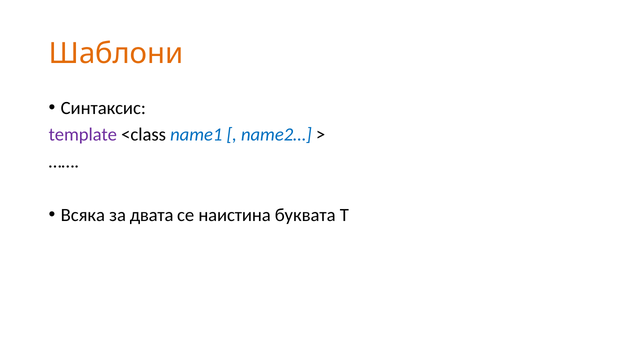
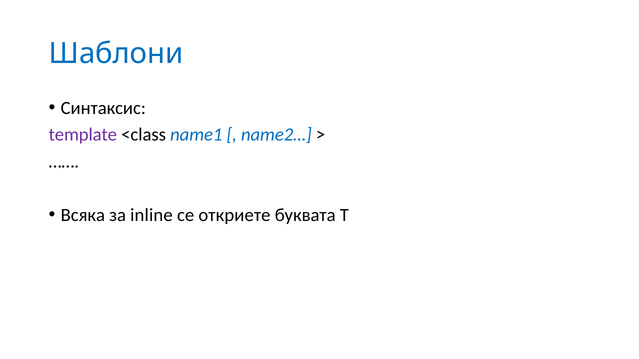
Шаблони colour: orange -> blue (116, 54)
двата: двата -> inline (151, 215)
наистина: наистина -> откриете (234, 215)
